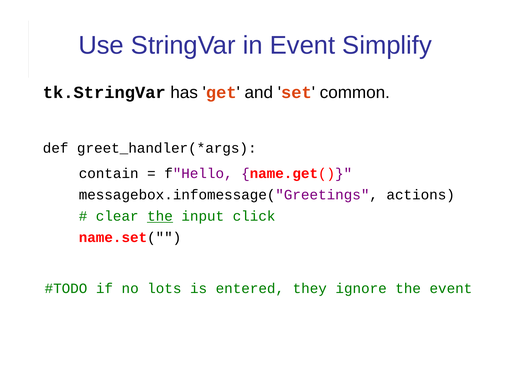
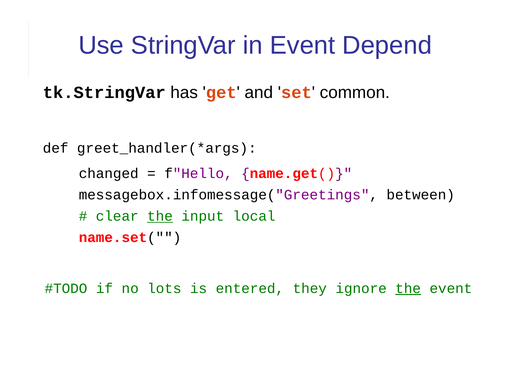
Simplify: Simplify -> Depend (387, 46)
contain: contain -> changed (109, 174)
actions: actions -> between (421, 195)
click: click -> local (254, 216)
the underline: none -> present (408, 288)
